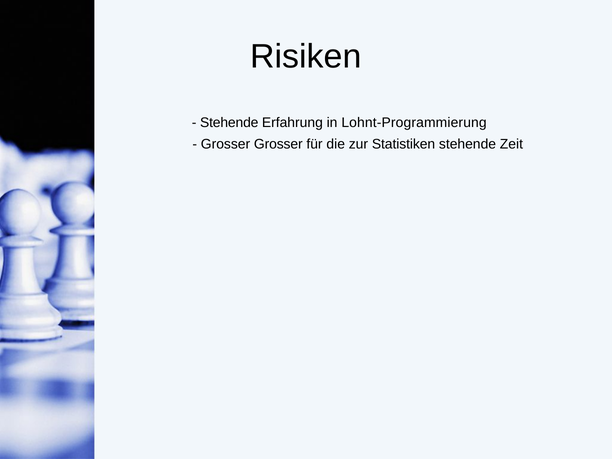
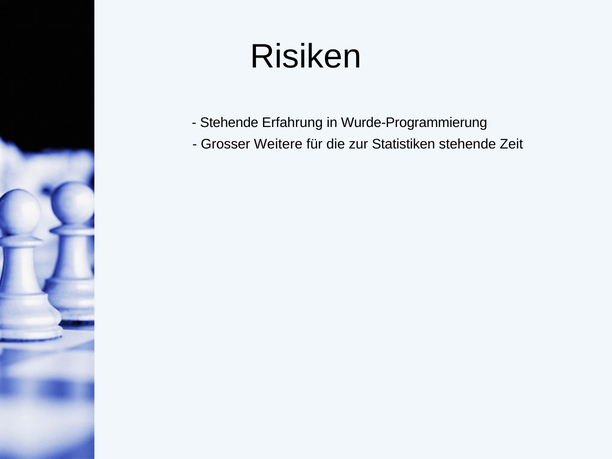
Lohnt-Programmierung: Lohnt-Programmierung -> Wurde-Programmierung (414, 123)
Grosser Grosser: Grosser -> Weitere (278, 144)
